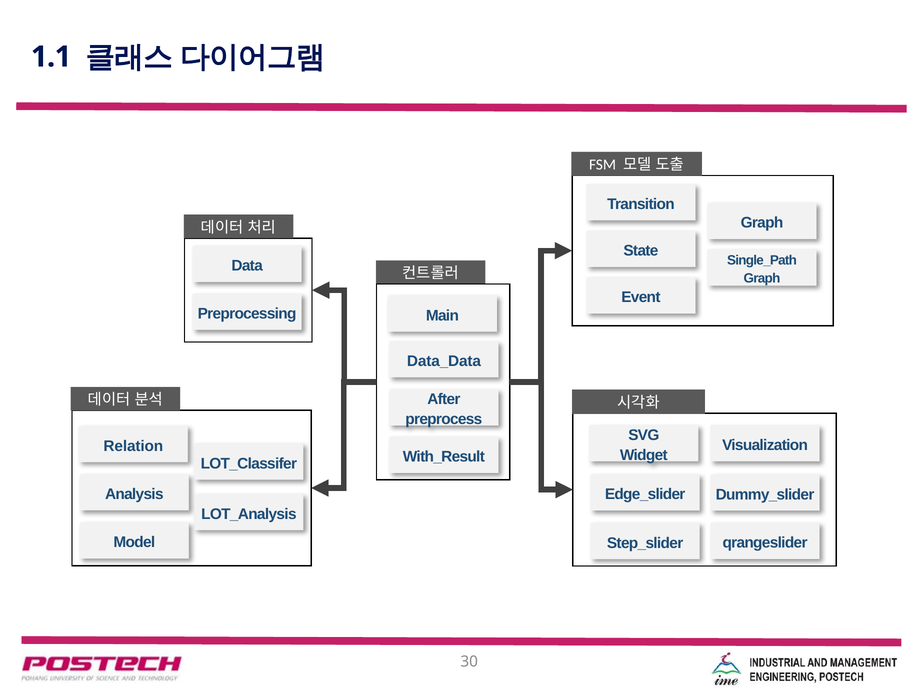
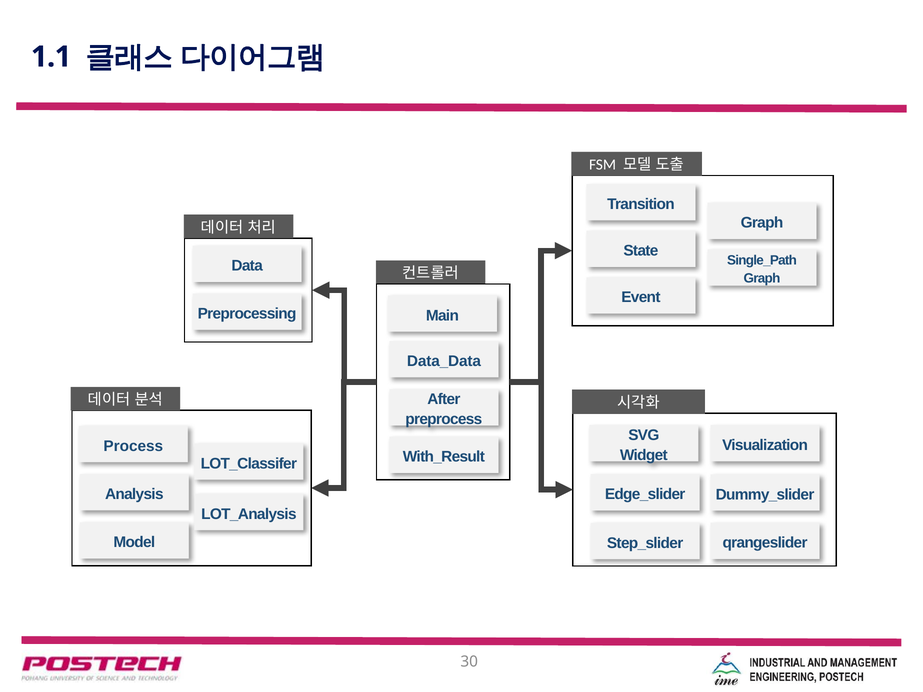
Relation: Relation -> Process (133, 446)
